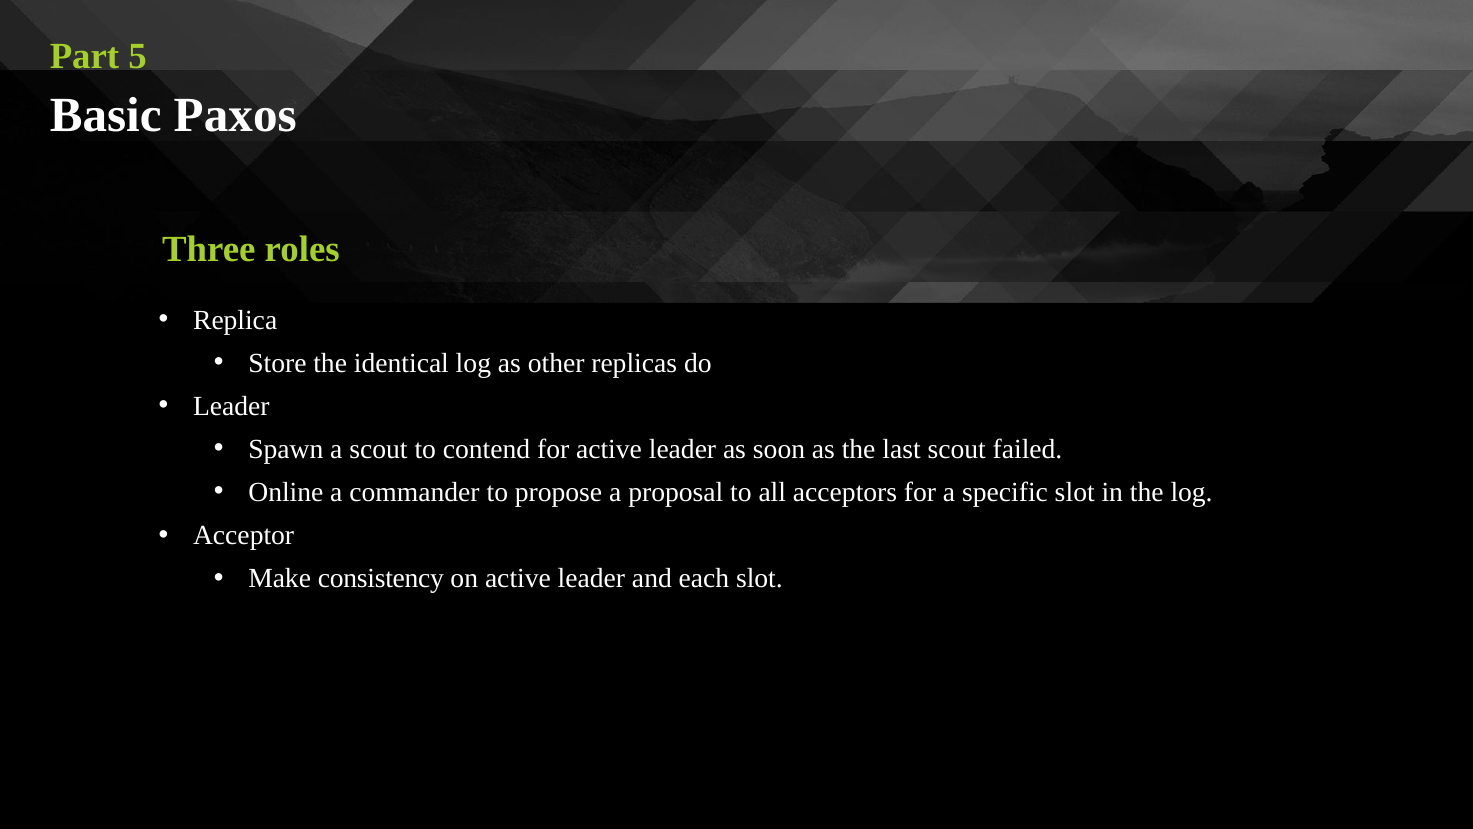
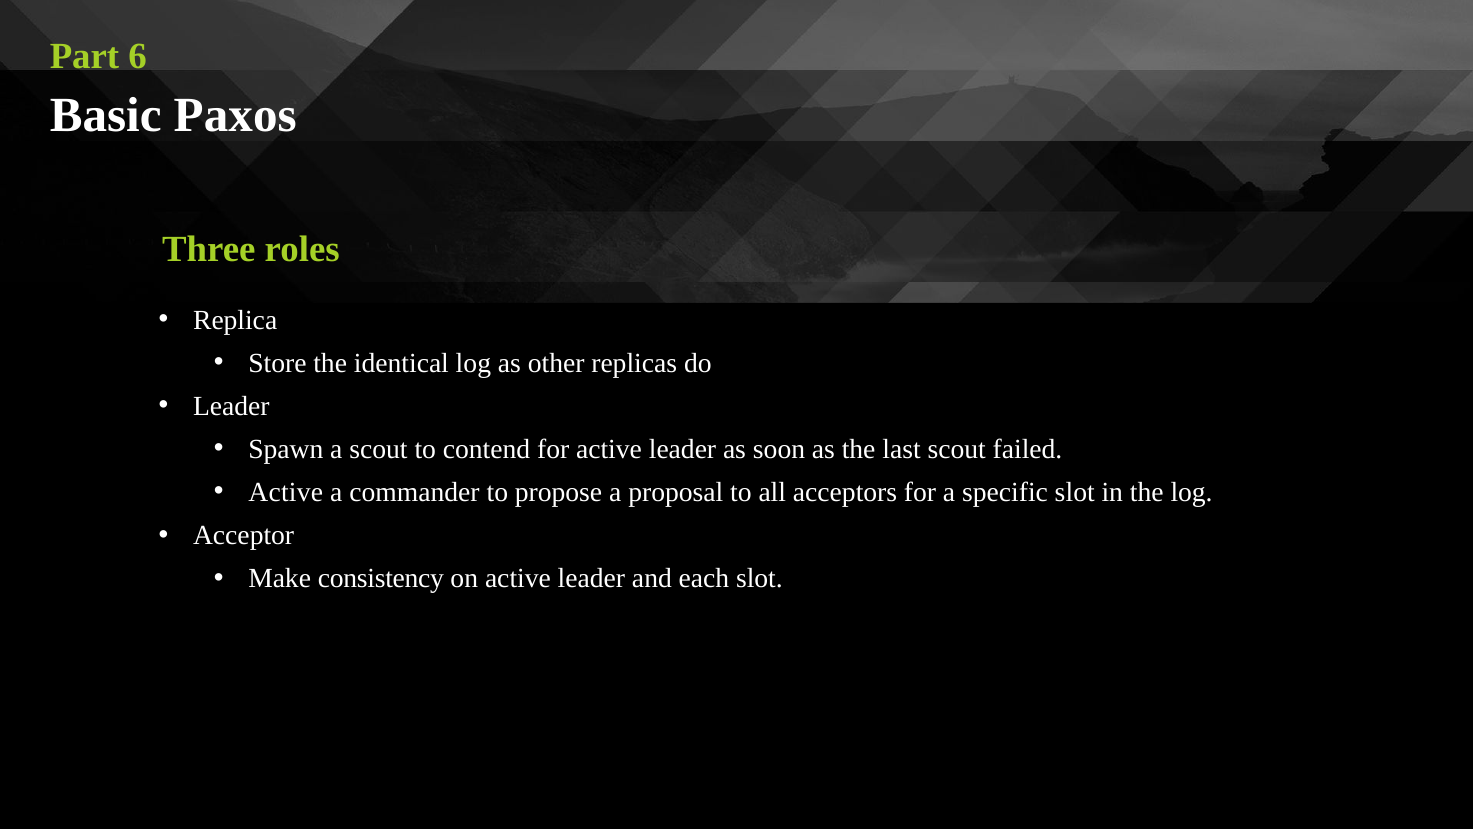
5: 5 -> 6 (138, 56)
Online: Online -> Active (286, 492)
